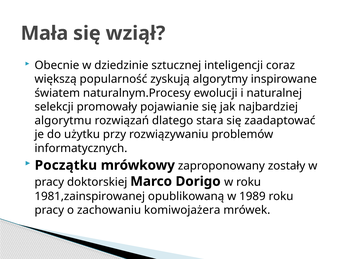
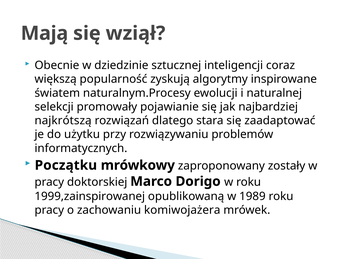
Mała: Mała -> Mają (44, 33)
algorytmu: algorytmu -> najkrótszą (63, 121)
1981,zainspirowanej: 1981,zainspirowanej -> 1999,zainspirowanej (90, 197)
